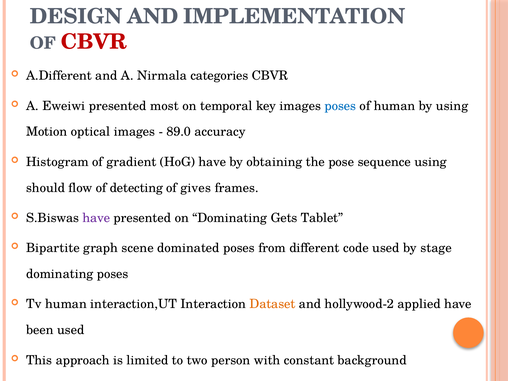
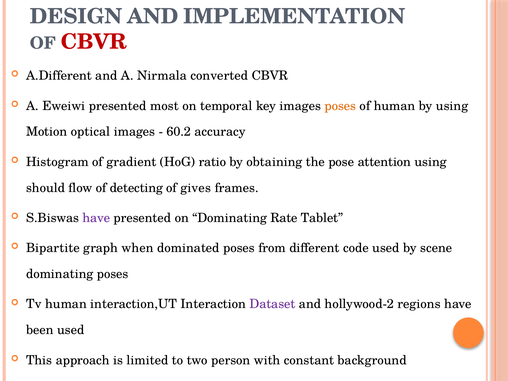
categories: categories -> converted (219, 76)
poses colour: blue -> orange (340, 106)
89.0: 89.0 -> 60.2 (179, 132)
HoG have: have -> ratio (212, 162)
sequence: sequence -> attention (384, 162)
Gets: Gets -> Rate (284, 218)
scene: scene -> when (138, 248)
stage: stage -> scene (436, 248)
Dataset colour: orange -> purple (272, 304)
applied: applied -> regions (419, 304)
